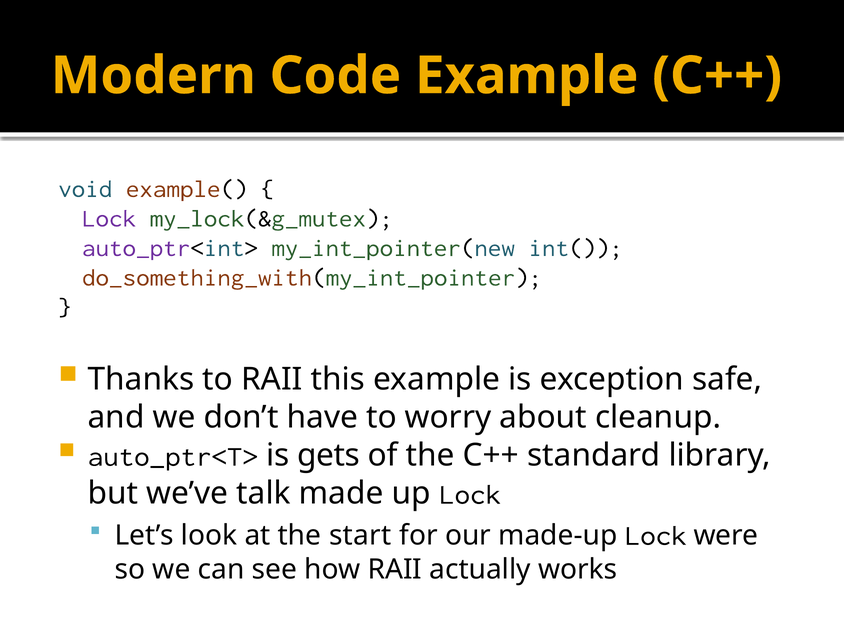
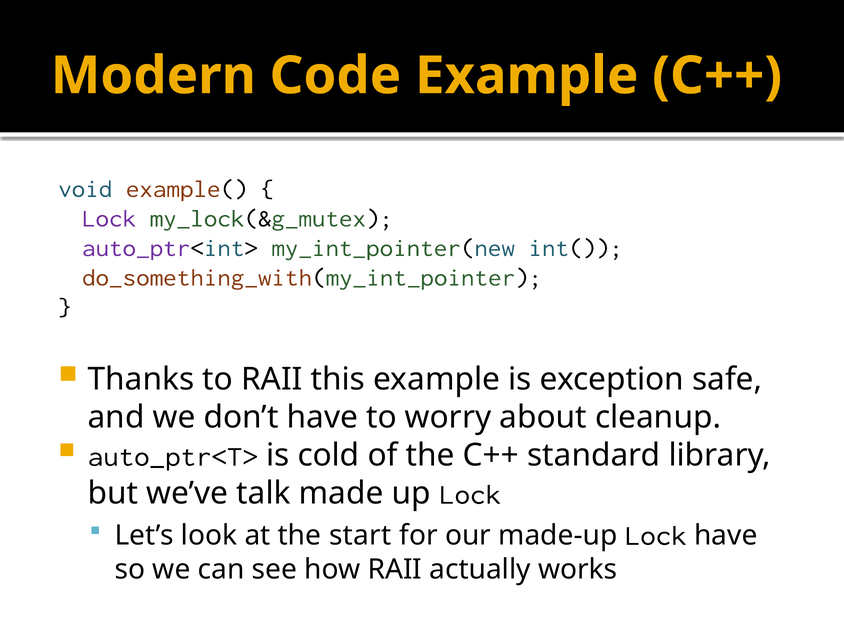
gets: gets -> cold (329, 455)
Lock were: were -> have (726, 535)
